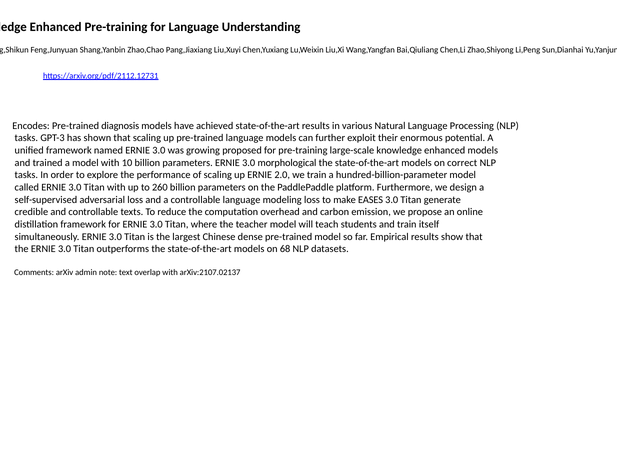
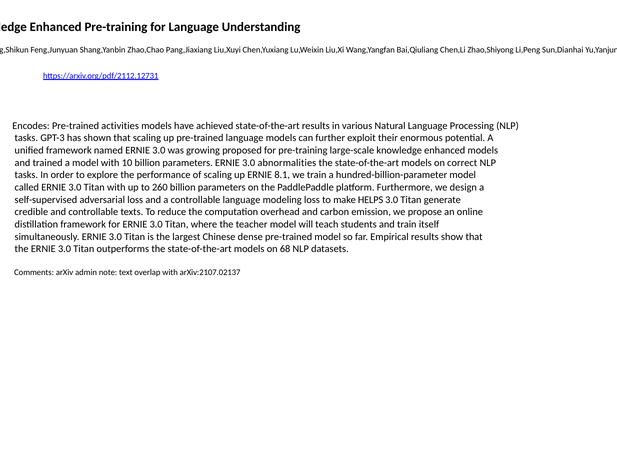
diagnosis: diagnosis -> activities (120, 126)
morphological: morphological -> abnormalities (287, 163)
2.0: 2.0 -> 8.1 (282, 175)
EASES: EASES -> HELPS (371, 200)
